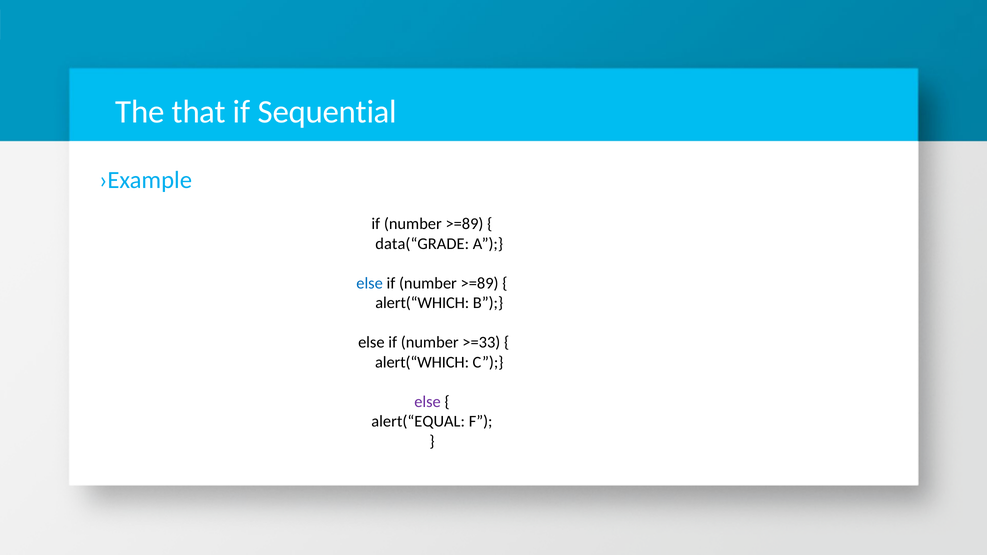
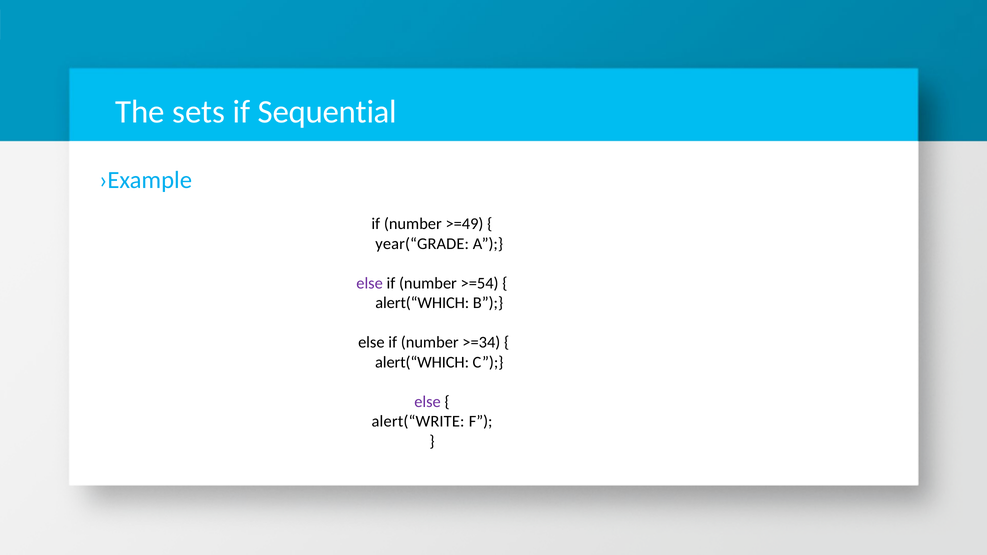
that: that -> sets (199, 112)
>=89: >=89 -> >=49 (464, 224)
data(“GRADE: data(“GRADE -> year(“GRADE (422, 244)
else colour: blue -> purple (370, 283)
>=89: >=89 -> >=54 (480, 283)
>=33: >=33 -> >=34 (481, 343)
alert(“EQUAL: alert(“EQUAL -> alert(“WRITE (418, 422)
